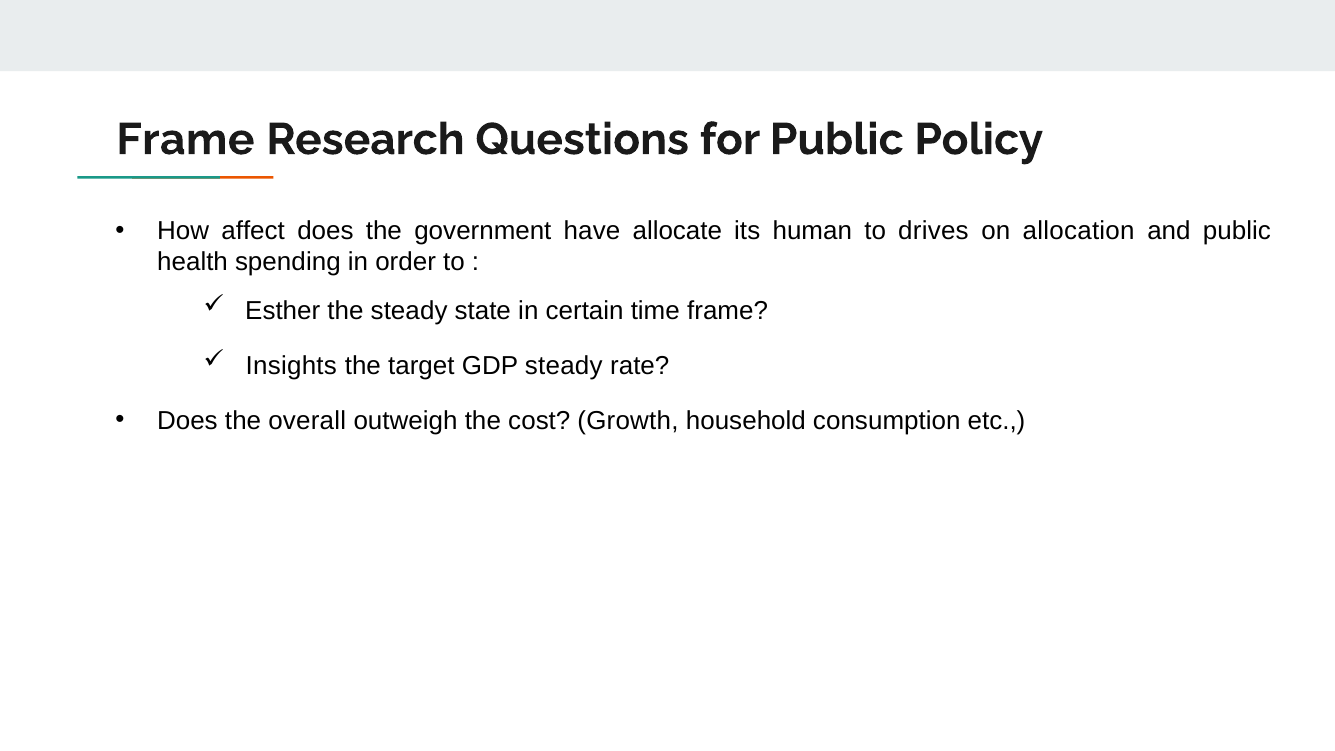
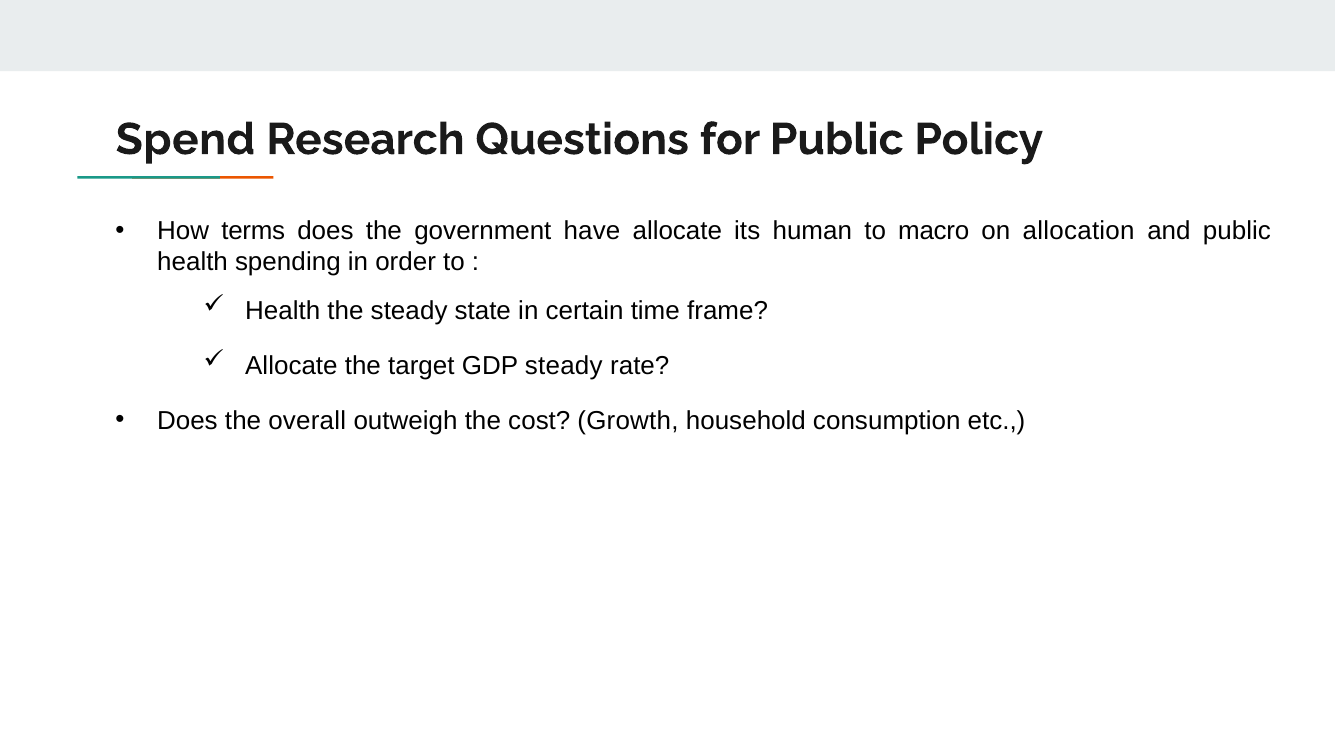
Frame: Frame -> Spend (185, 139)
affect: affect -> terms (253, 231)
drives: drives -> macro (934, 231)
Esther: Esther -> Health (283, 311)
Insights: Insights -> Allocate (291, 366)
